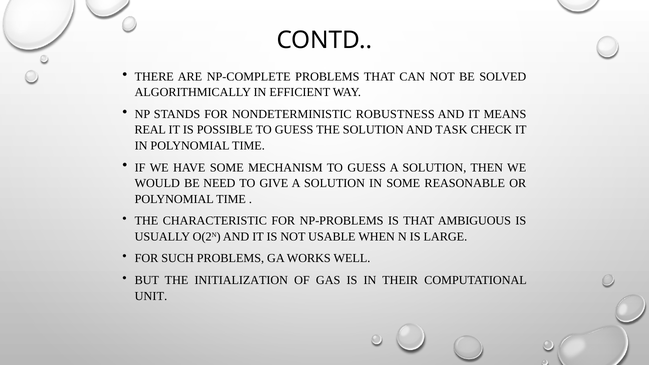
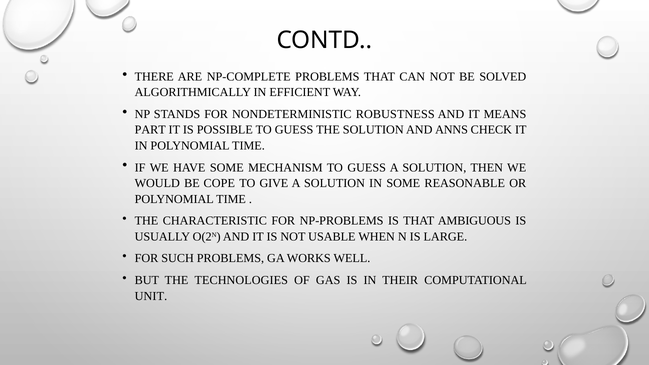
REAL: REAL -> PART (150, 130)
TASK: TASK -> ANNS (452, 130)
NEED: NEED -> COPE (219, 183)
INITIALIZATION: INITIALIZATION -> TECHNOLOGIES (241, 280)
